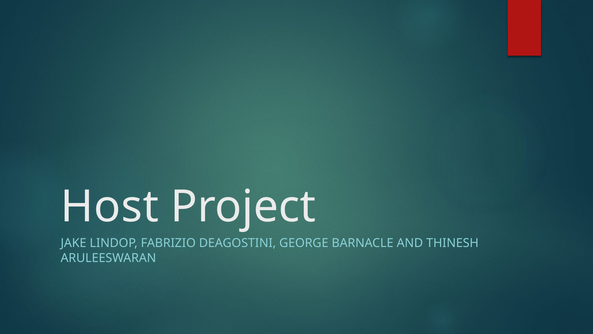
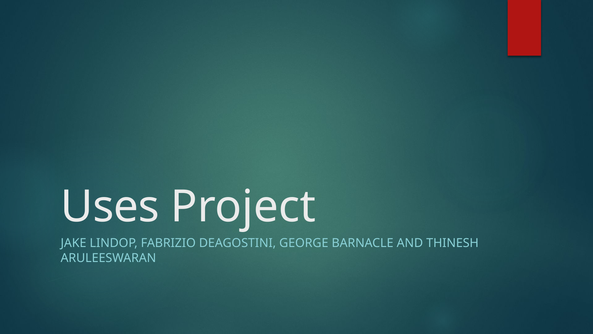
Host: Host -> Uses (110, 207)
